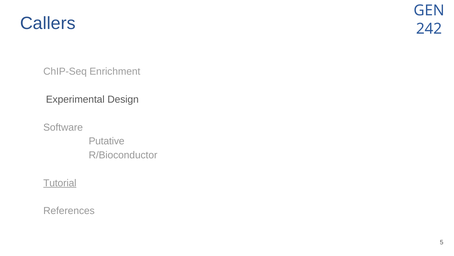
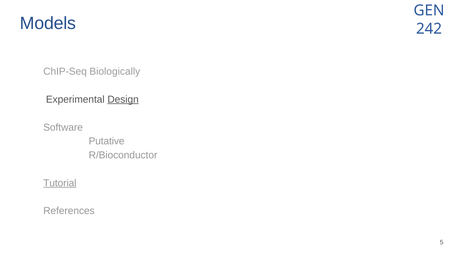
Callers: Callers -> Models (48, 23)
Enrichment: Enrichment -> Biologically (115, 71)
Design underline: none -> present (123, 99)
